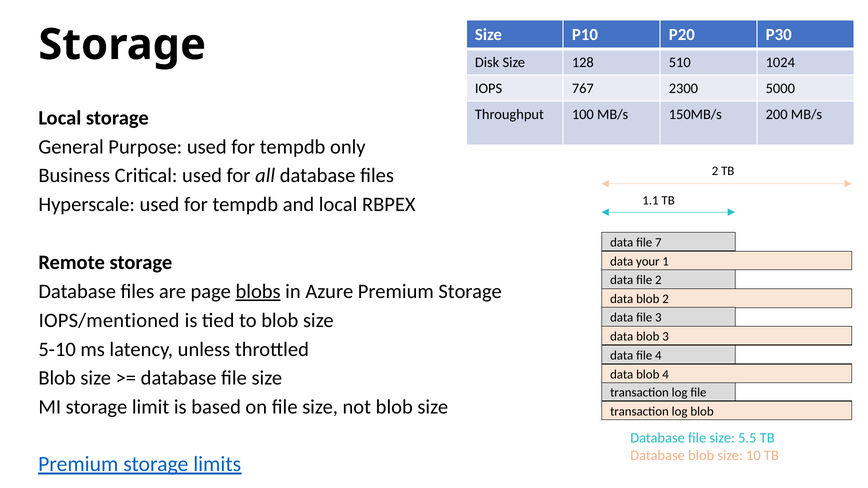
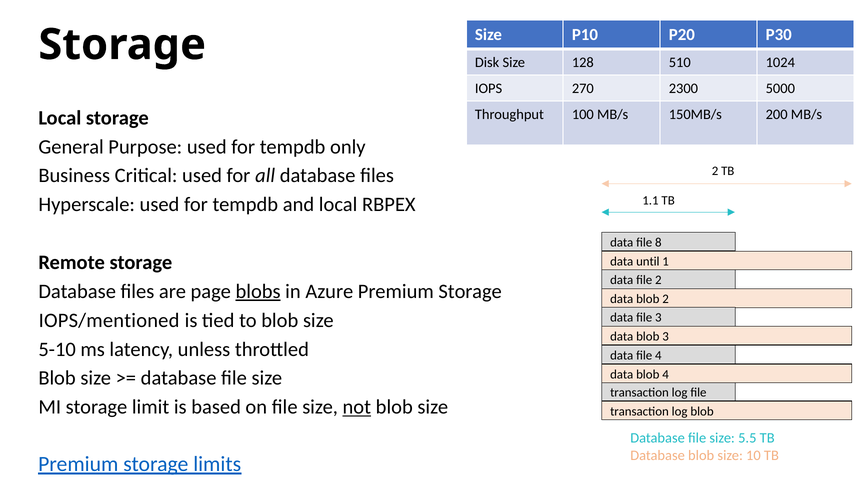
767: 767 -> 270 (583, 88)
7: 7 -> 8 (658, 243)
your: your -> until (648, 262)
not underline: none -> present (357, 407)
